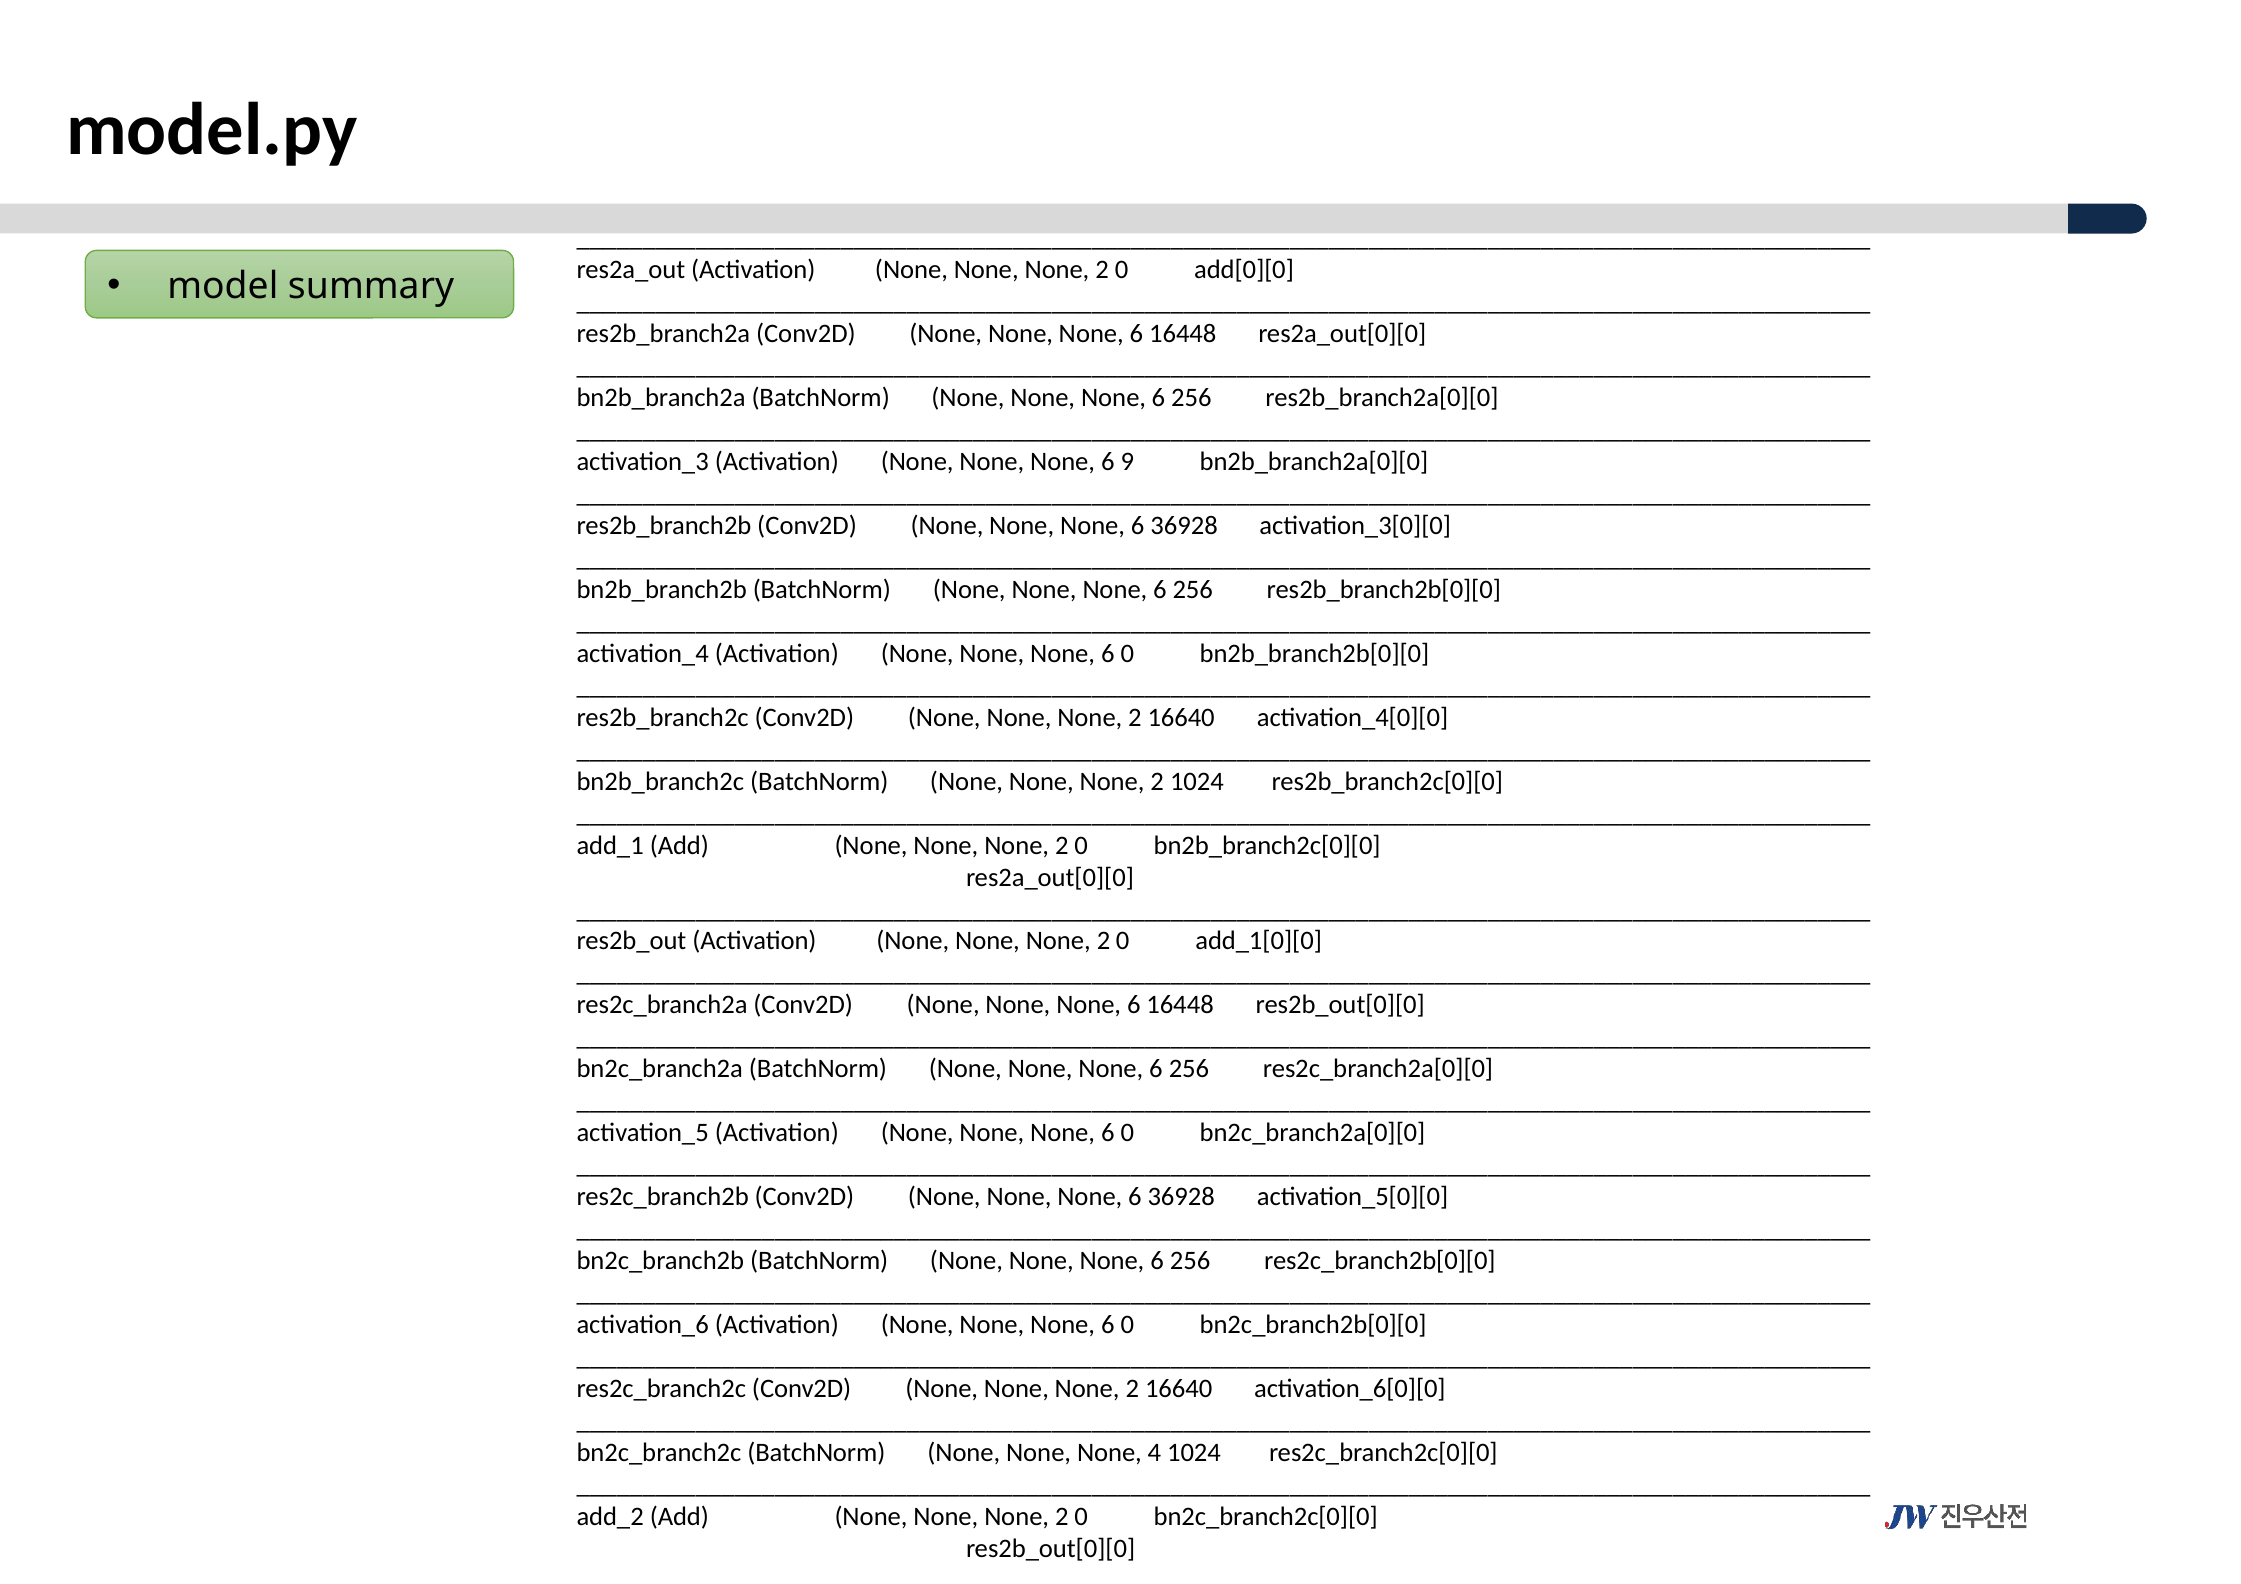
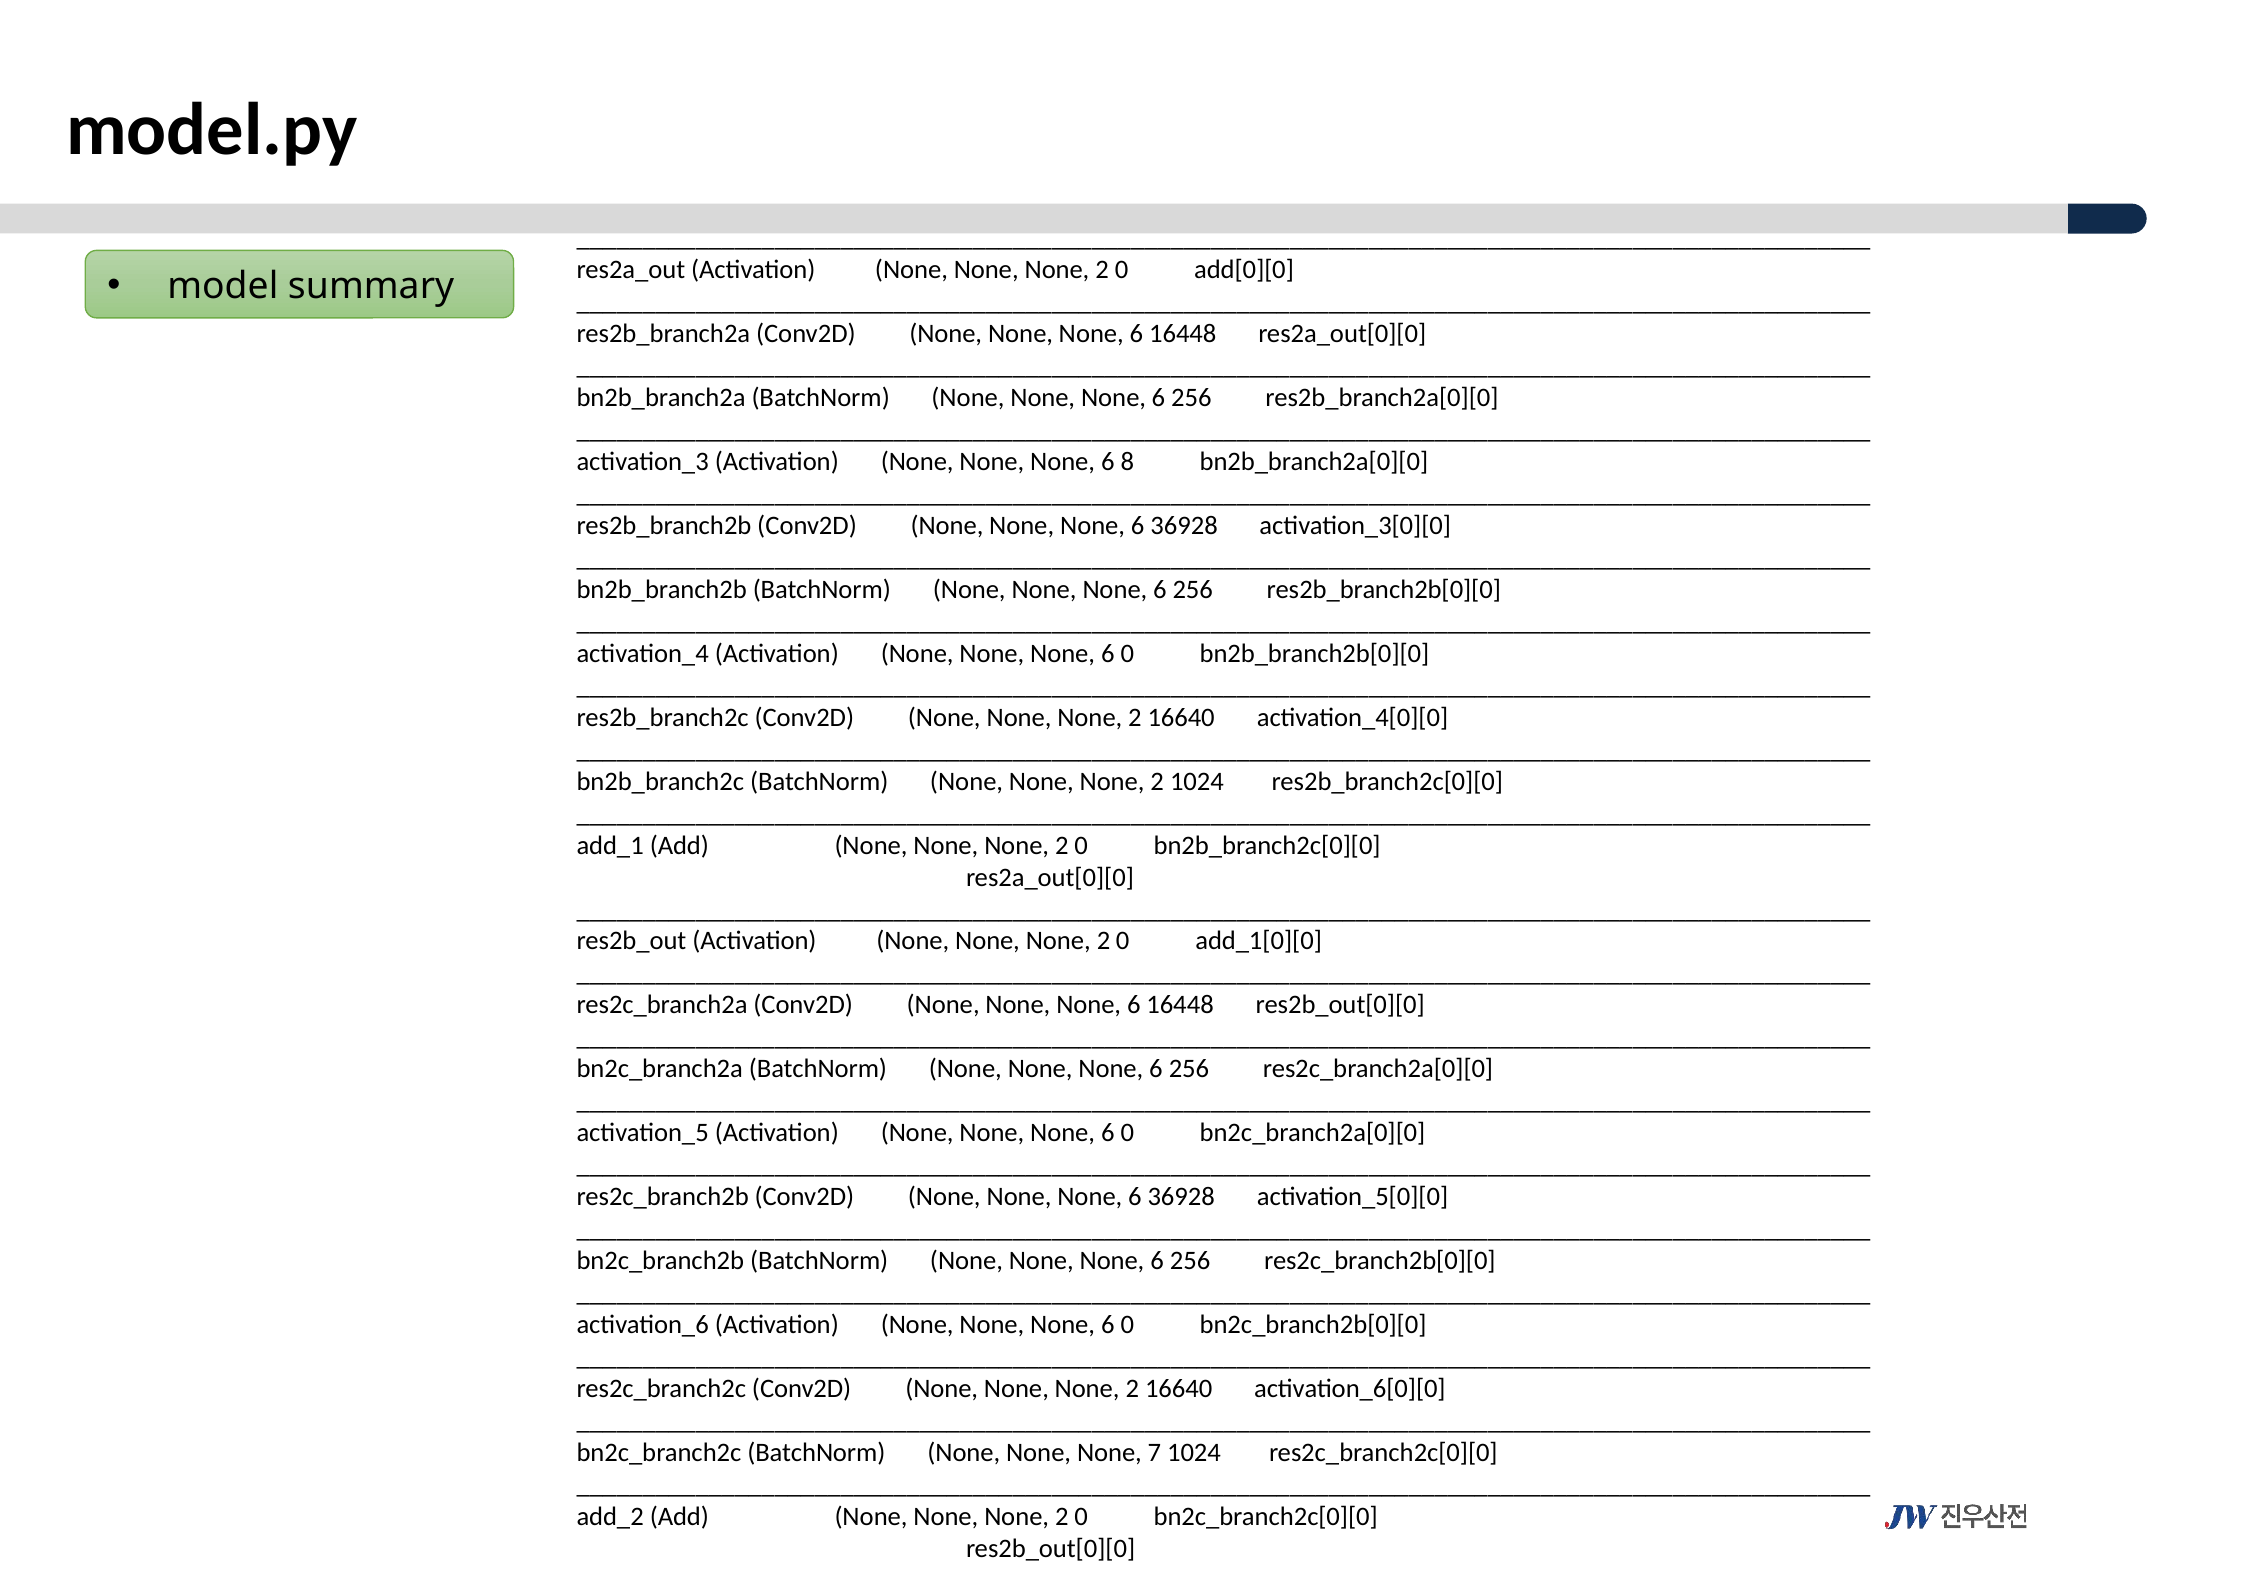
9: 9 -> 8 (1127, 462)
4: 4 -> 7 (1154, 1453)
